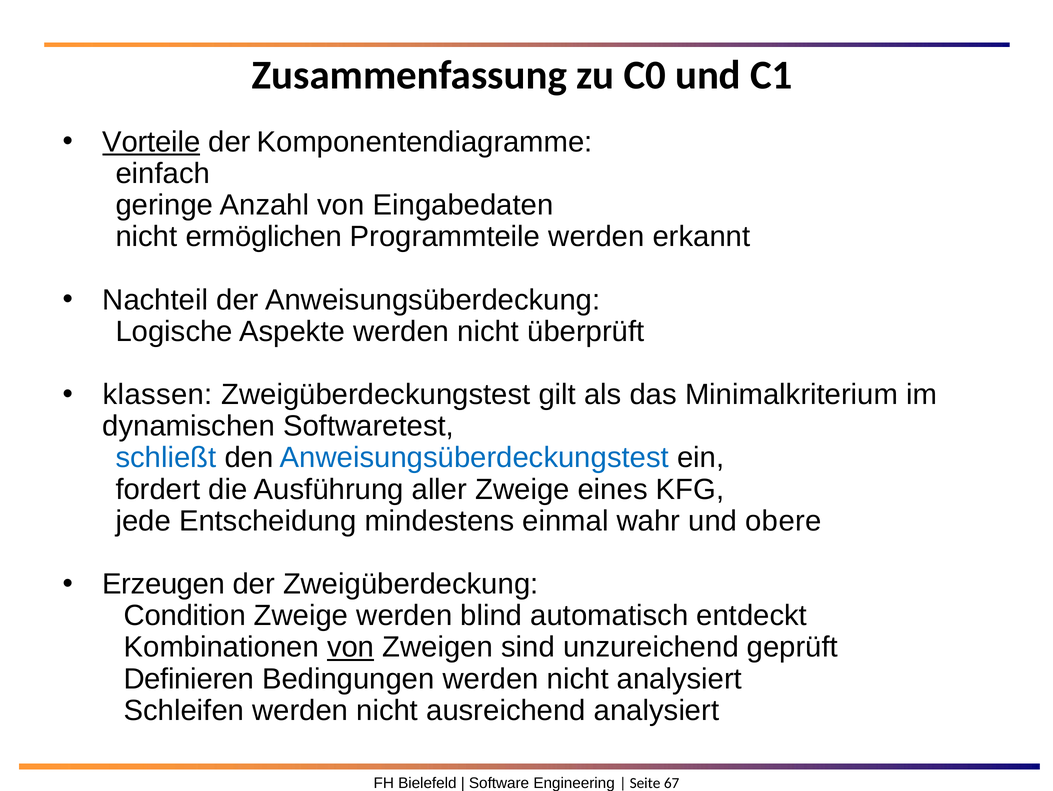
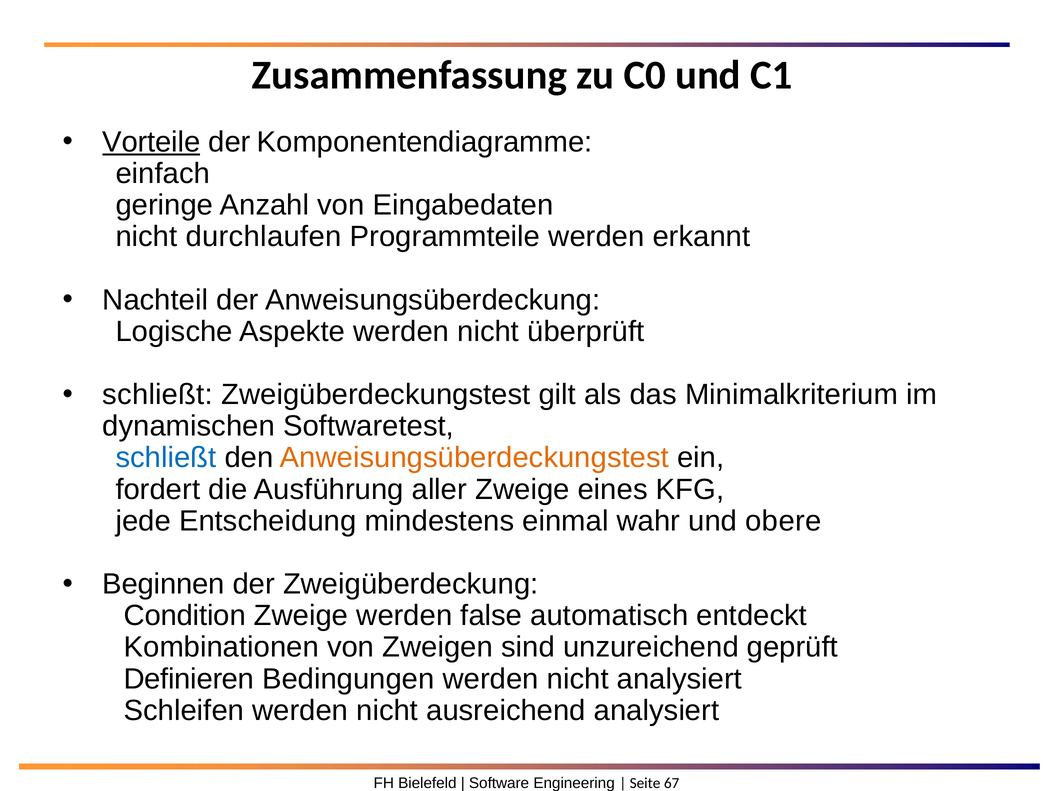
ermöglichen: ermöglichen -> durchlaufen (264, 237)
klassen: klassen -> schließt (158, 395)
Anweisungsüberdeckungstest colour: blue -> orange (474, 458)
Erzeugen: Erzeugen -> Beginnen (164, 584)
blind: blind -> false (491, 616)
von underline: present -> none (351, 647)
